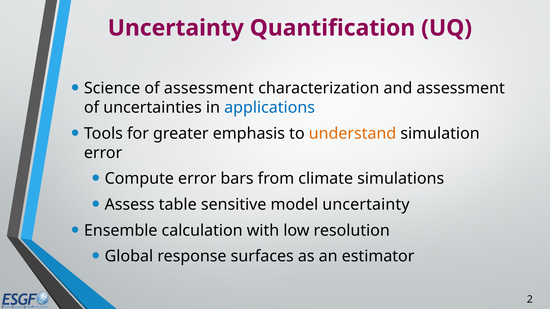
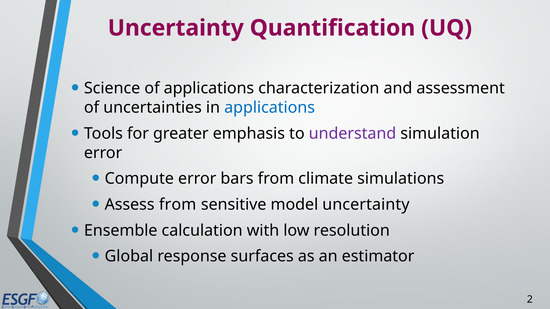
of assessment: assessment -> applications (209, 88)
understand colour: orange -> purple (352, 134)
Assess table: table -> from (178, 205)
